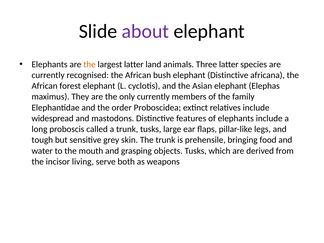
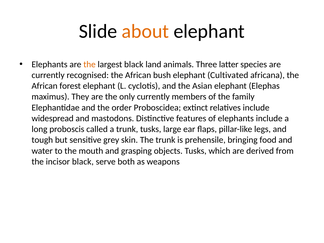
about colour: purple -> orange (145, 31)
largest latter: latter -> black (134, 64)
elephant Distinctive: Distinctive -> Cultivated (228, 75)
incisor living: living -> black (83, 162)
